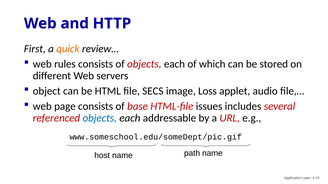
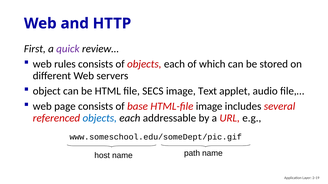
quick colour: orange -> purple (68, 49)
Loss: Loss -> Text (208, 91)
HTML-file issues: issues -> image (209, 107)
